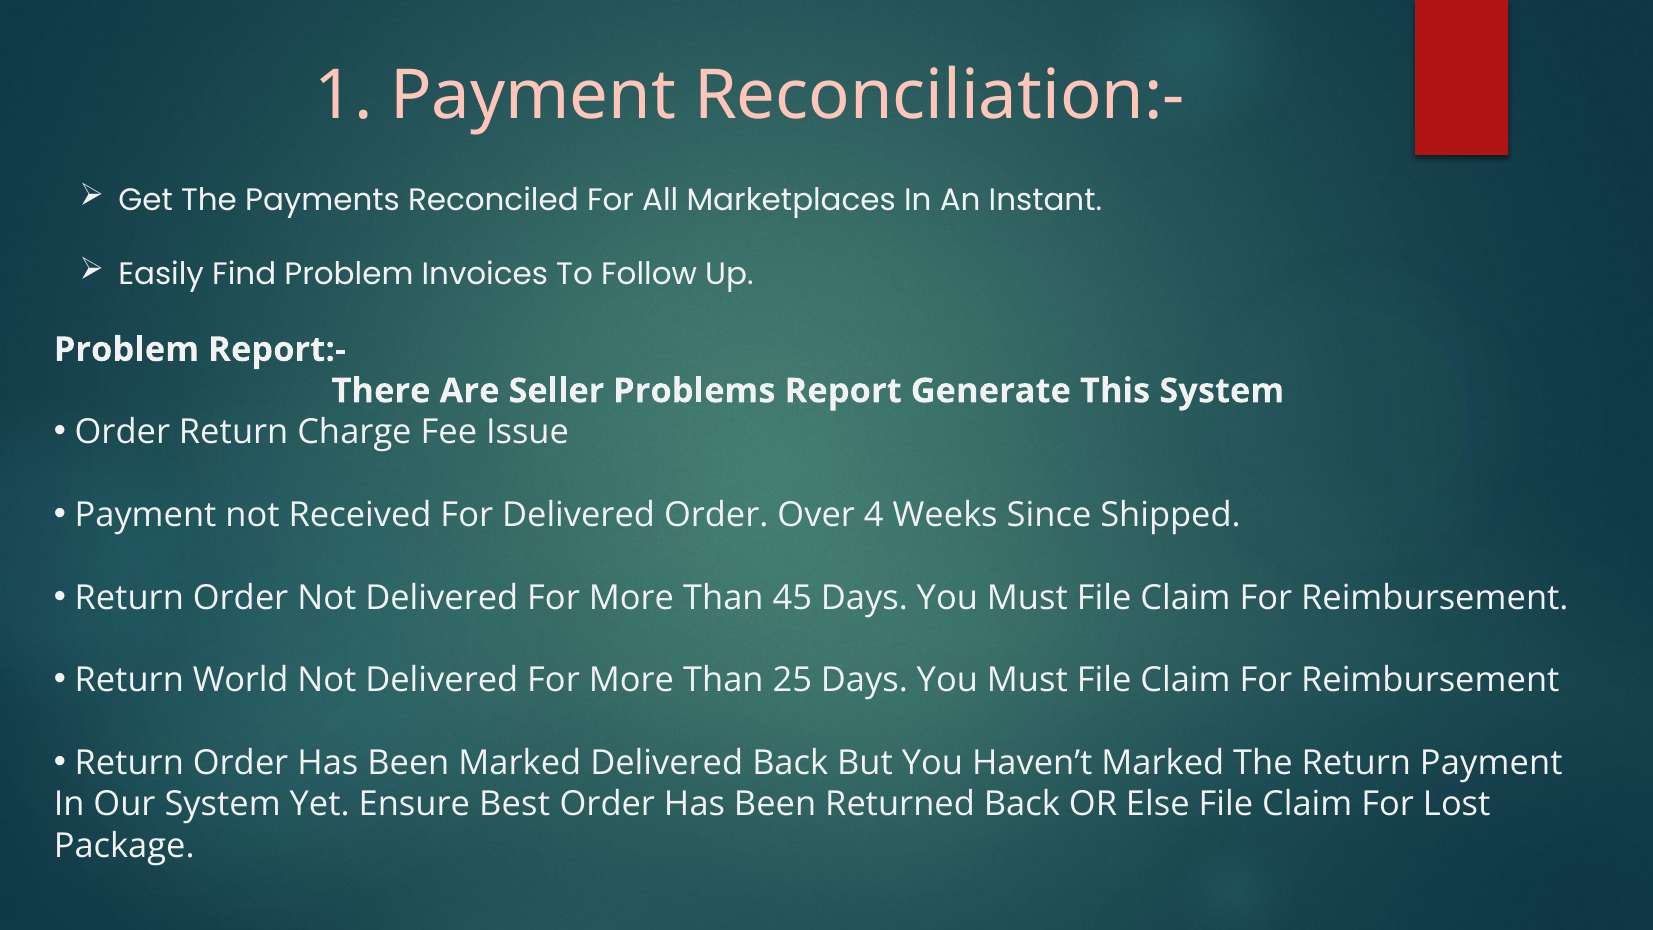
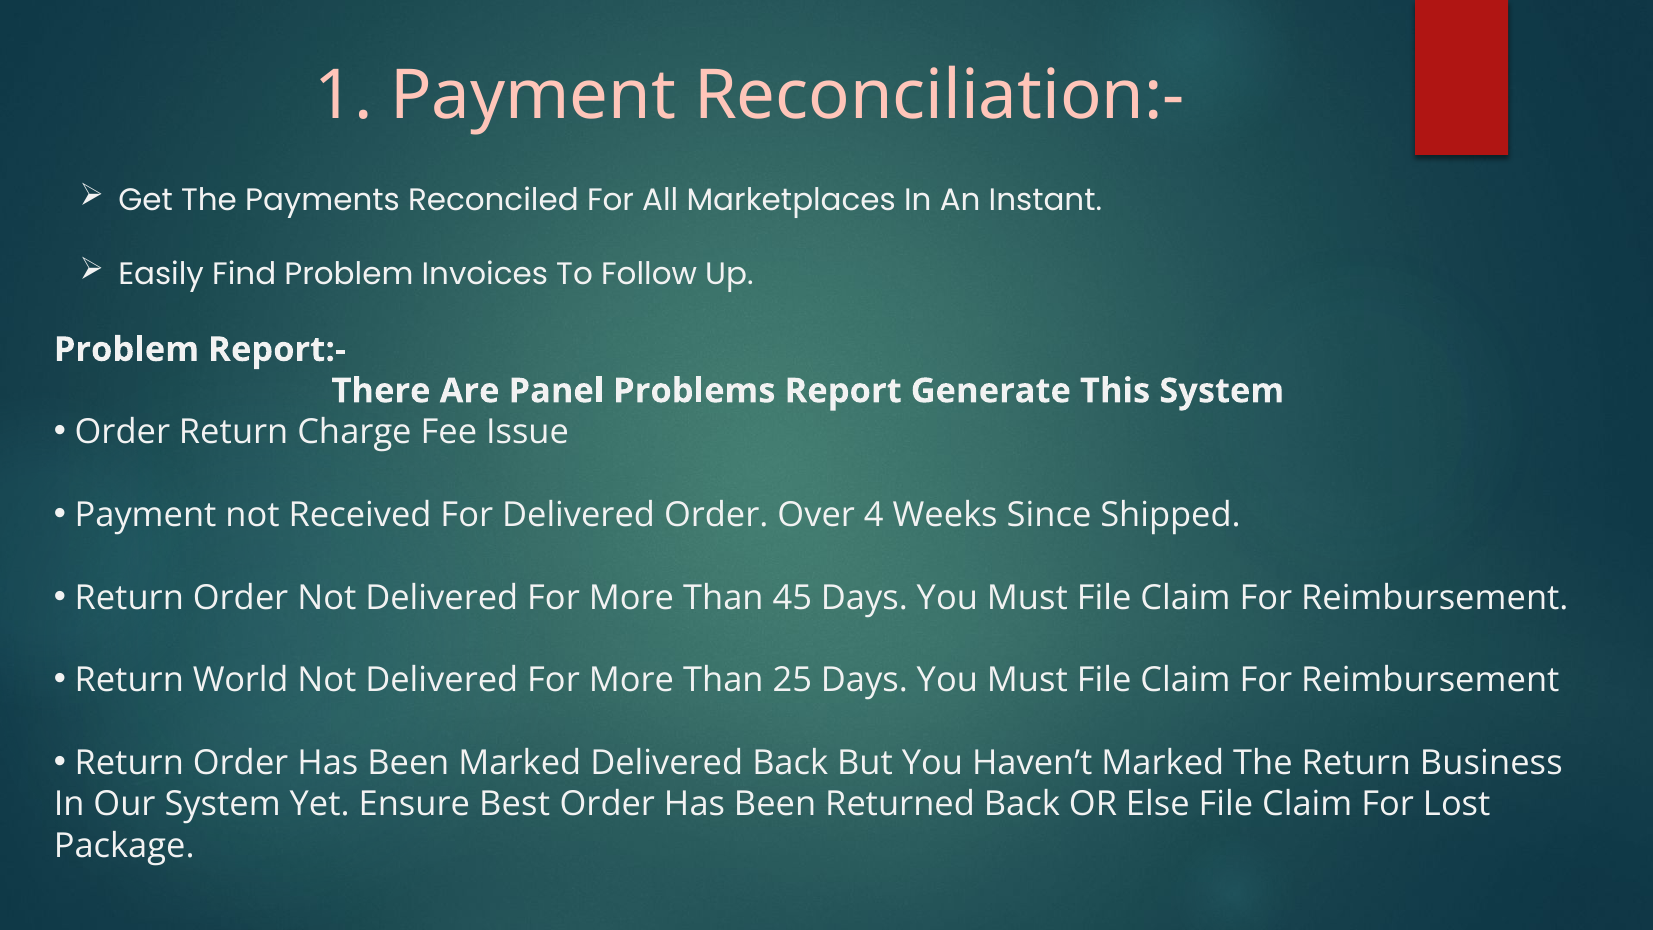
Seller: Seller -> Panel (556, 391)
Return Payment: Payment -> Business (1491, 763)
